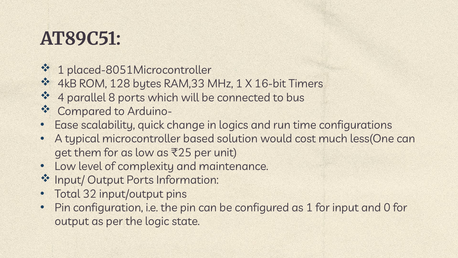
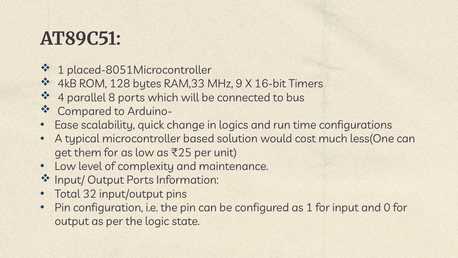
MHz 1: 1 -> 9 (239, 84)
